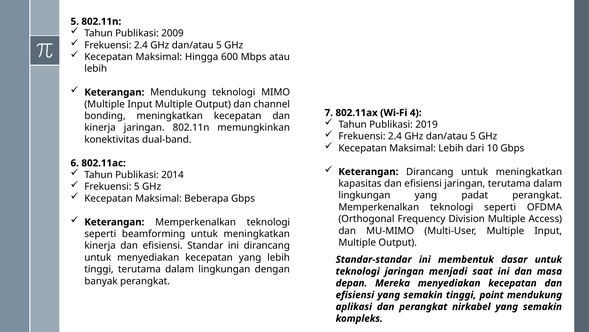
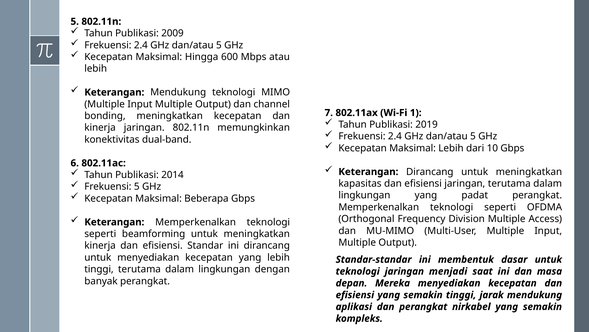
4: 4 -> 1 (416, 113)
point: point -> jarak (492, 294)
